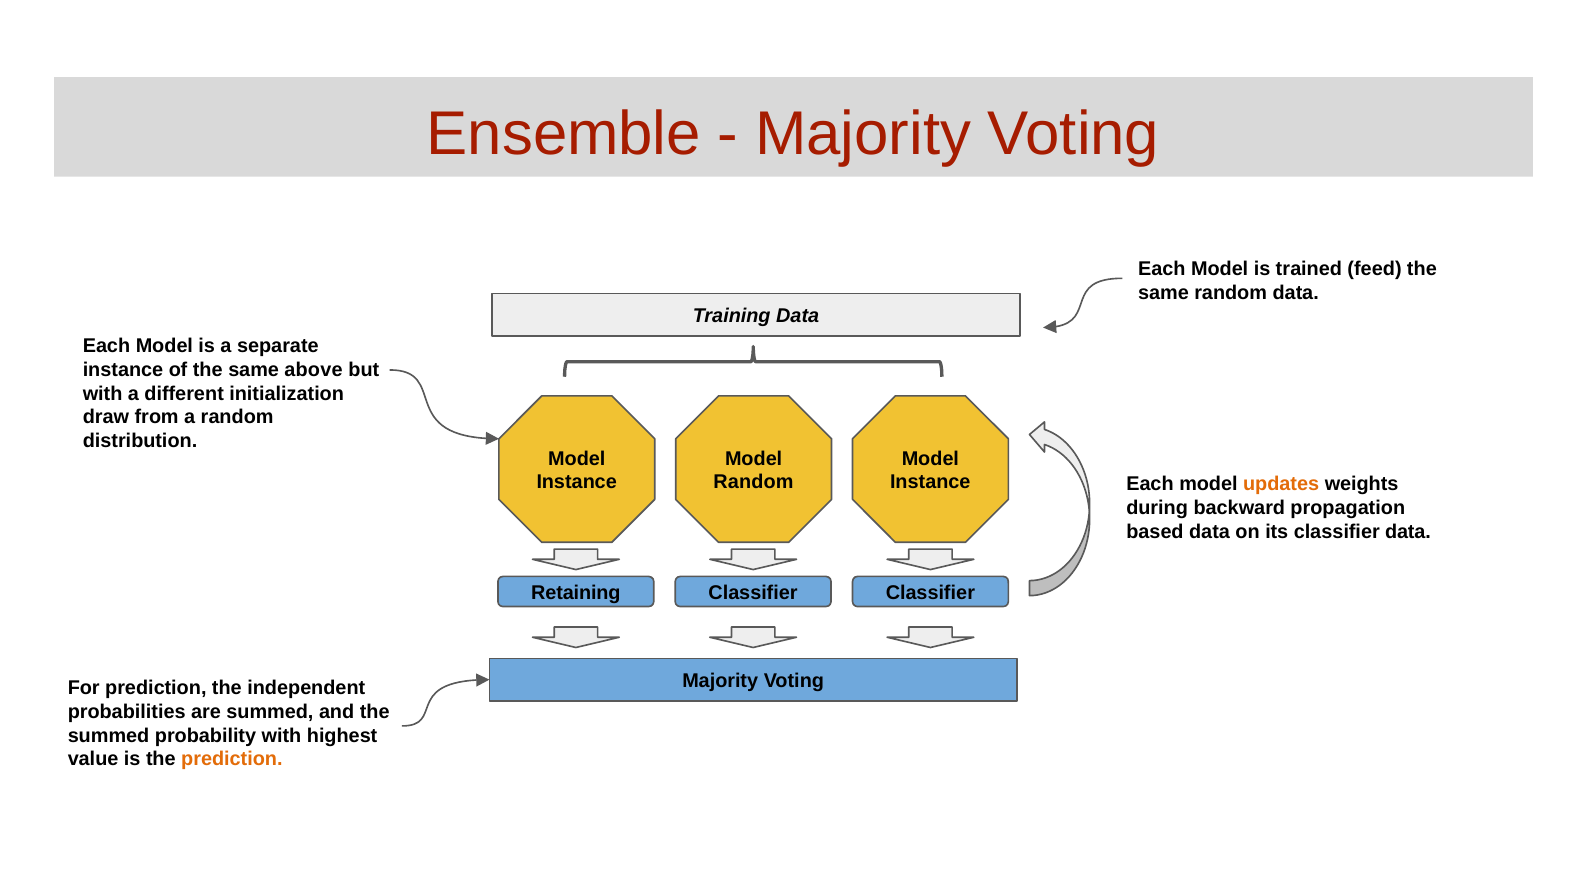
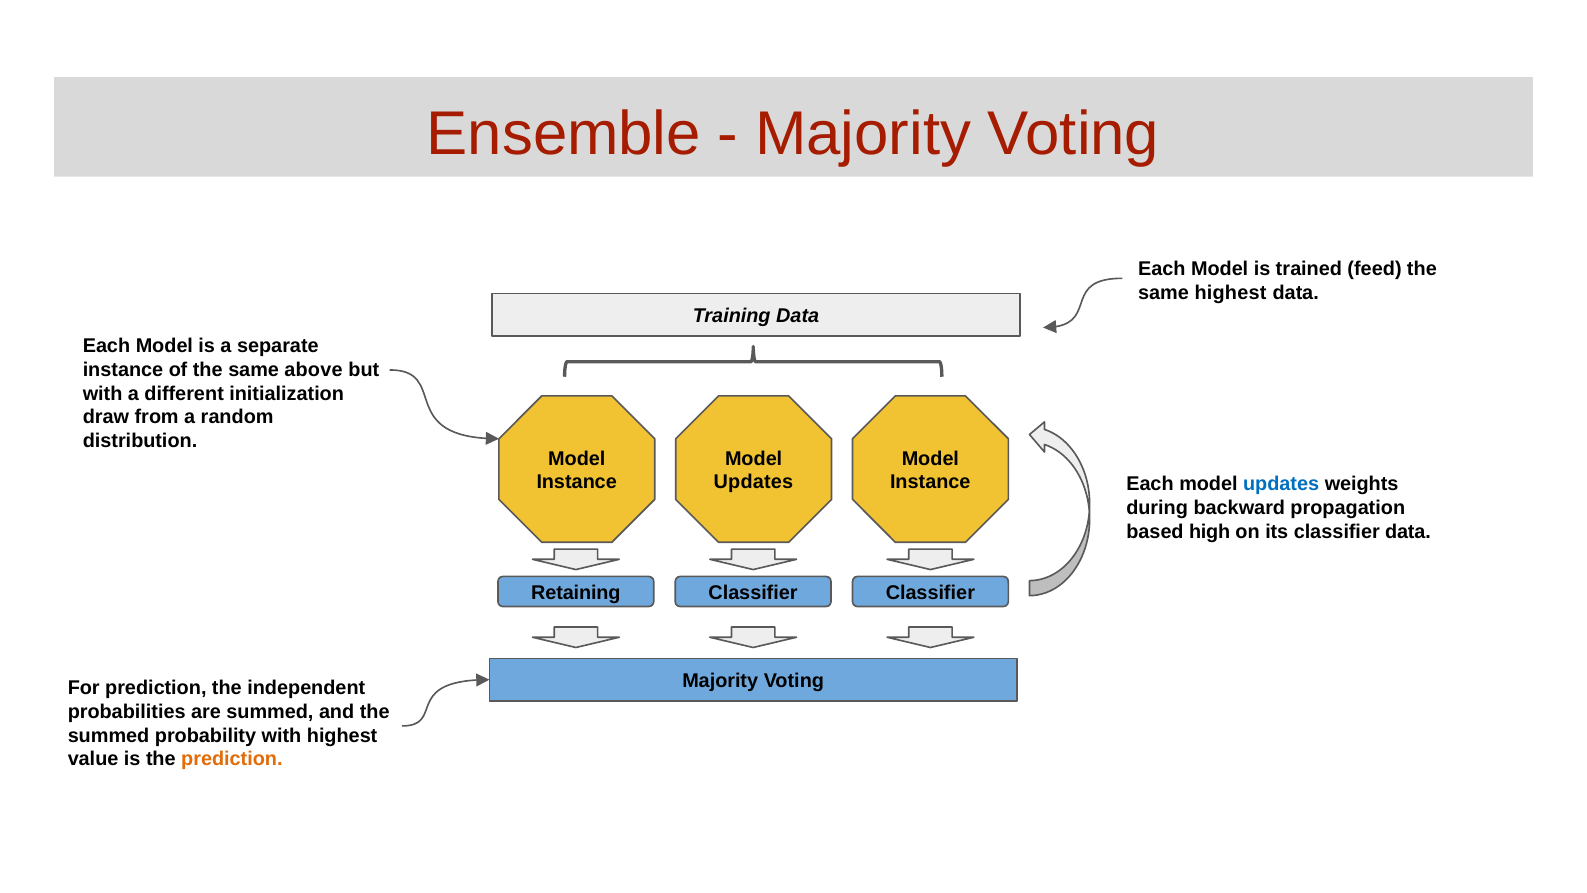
same random: random -> highest (1231, 293)
Random: Random -> Updates (753, 482)
updates colour: orange -> blue (1281, 484)
based data: data -> high (1210, 532)
